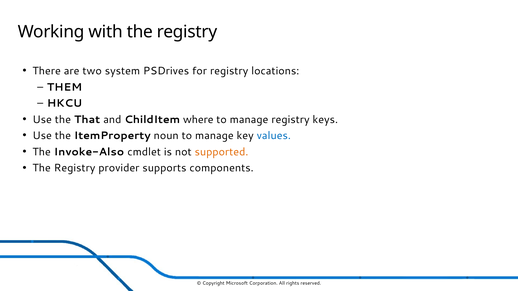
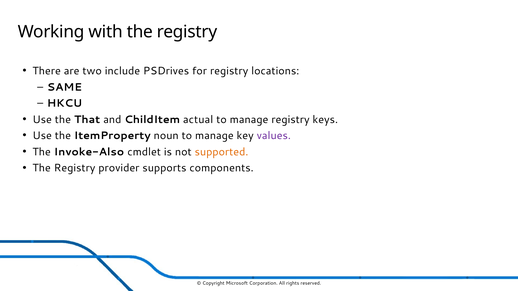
system: system -> include (122, 71)
THEM: THEM -> SAME (65, 87)
where: where -> actual (198, 120)
values colour: blue -> purple (274, 136)
